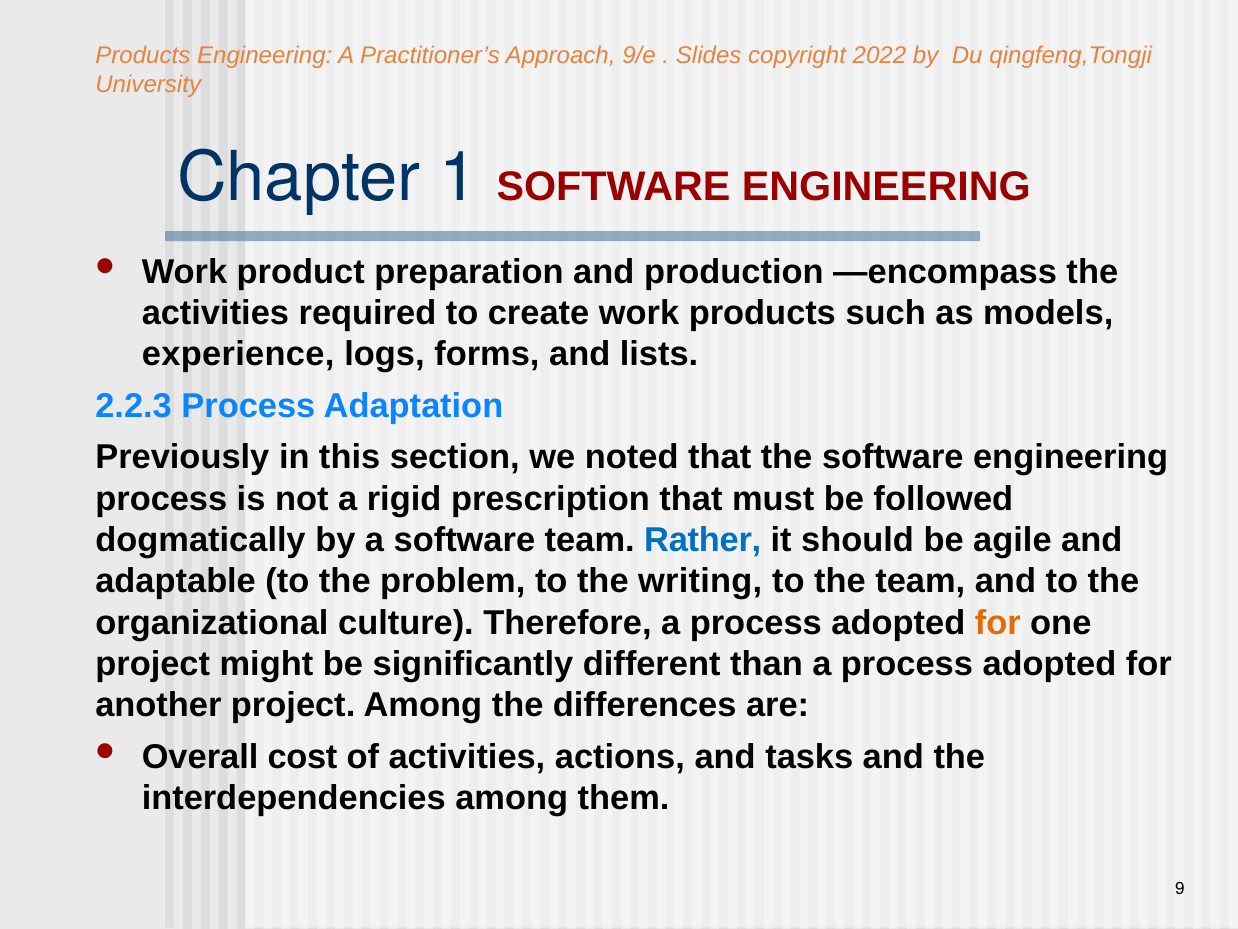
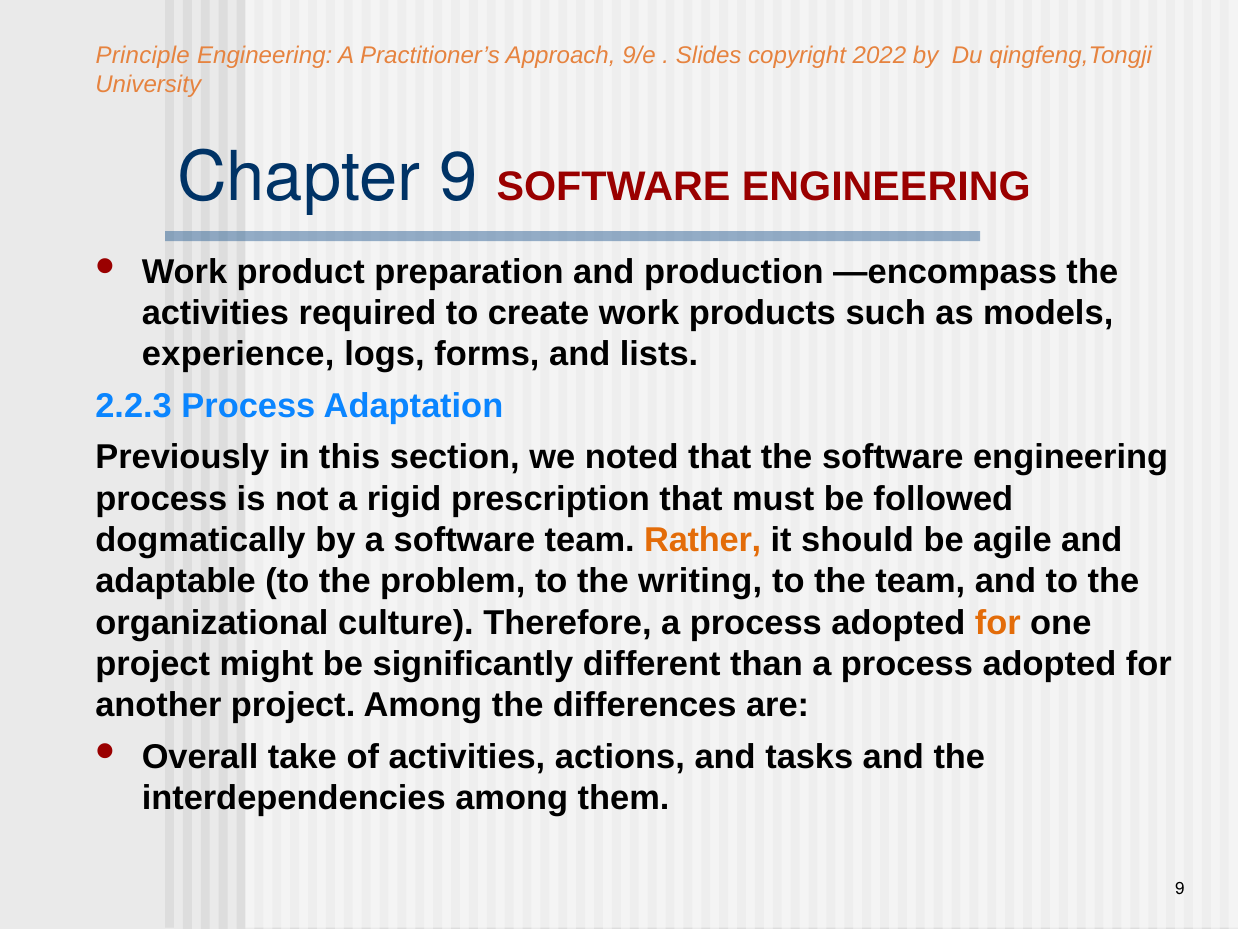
Products: Products -> Principle (143, 56)
Chapter 1: 1 -> 9 (458, 177)
Rather colour: blue -> orange (703, 540)
cost: cost -> take (302, 757)
